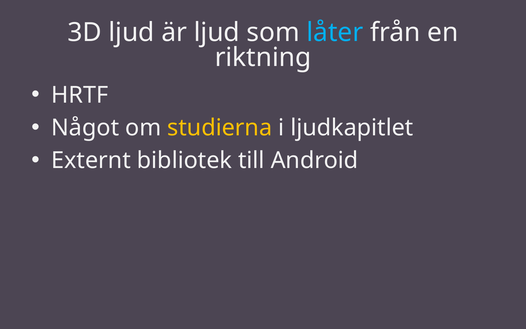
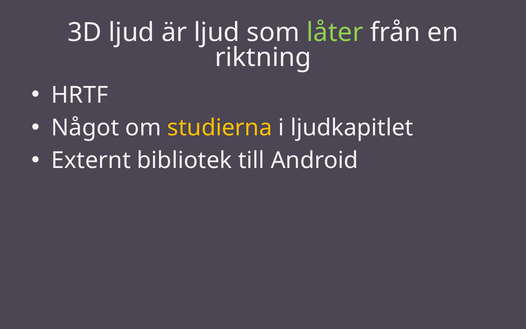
låter colour: light blue -> light green (335, 32)
